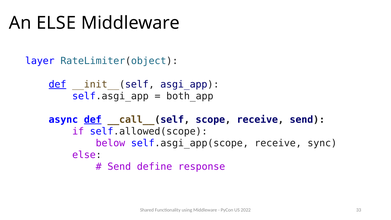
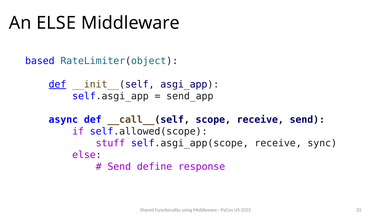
layer: layer -> based (40, 61)
both_app: both_app -> send_app (190, 96)
def underline: present -> none (93, 120)
below: below -> stuff (110, 143)
